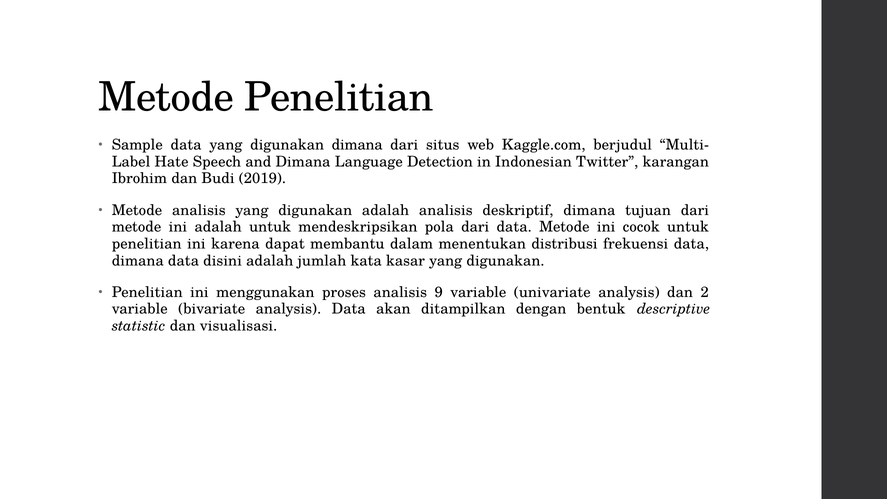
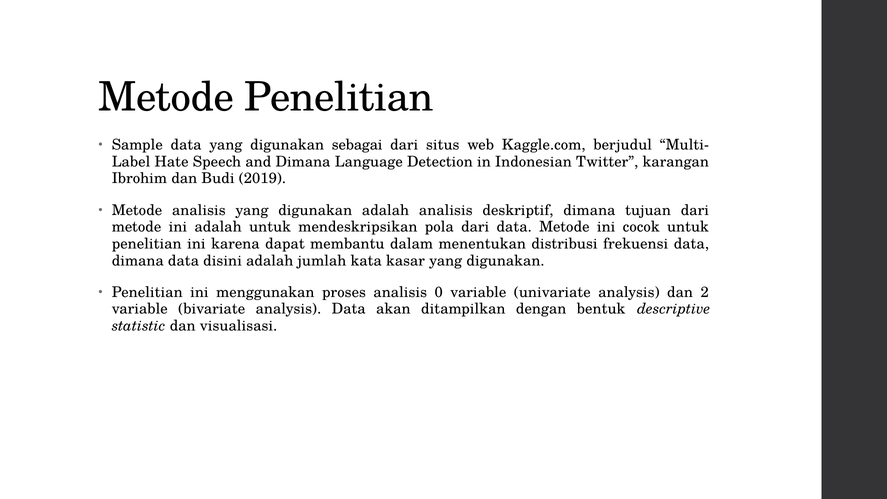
digunakan dimana: dimana -> sebagai (357, 145)
9: 9 -> 0 (439, 292)
